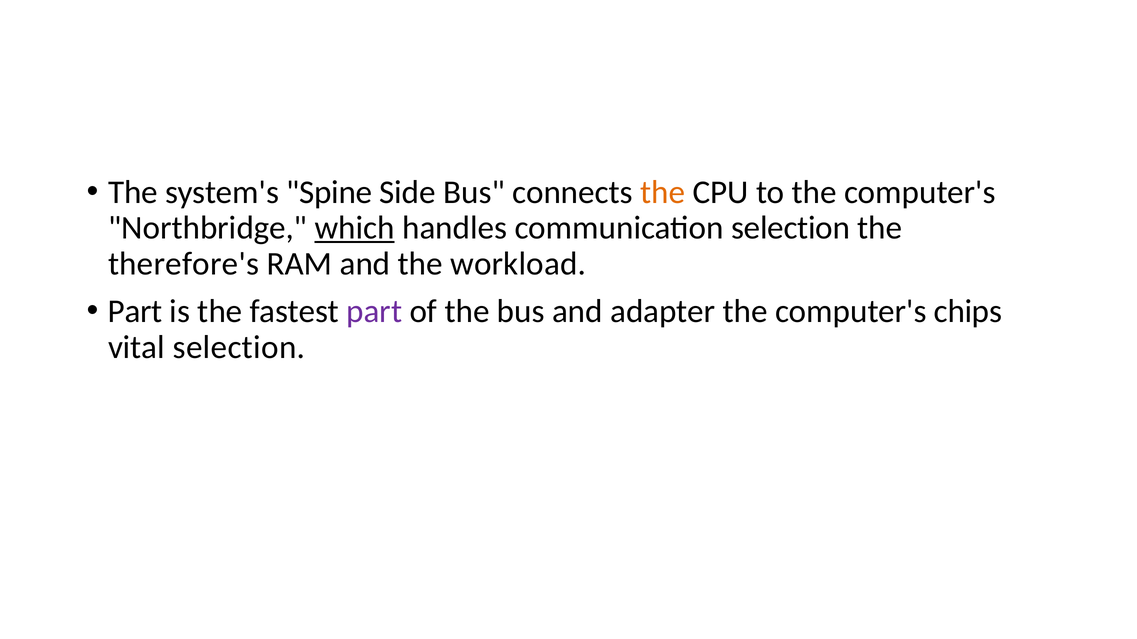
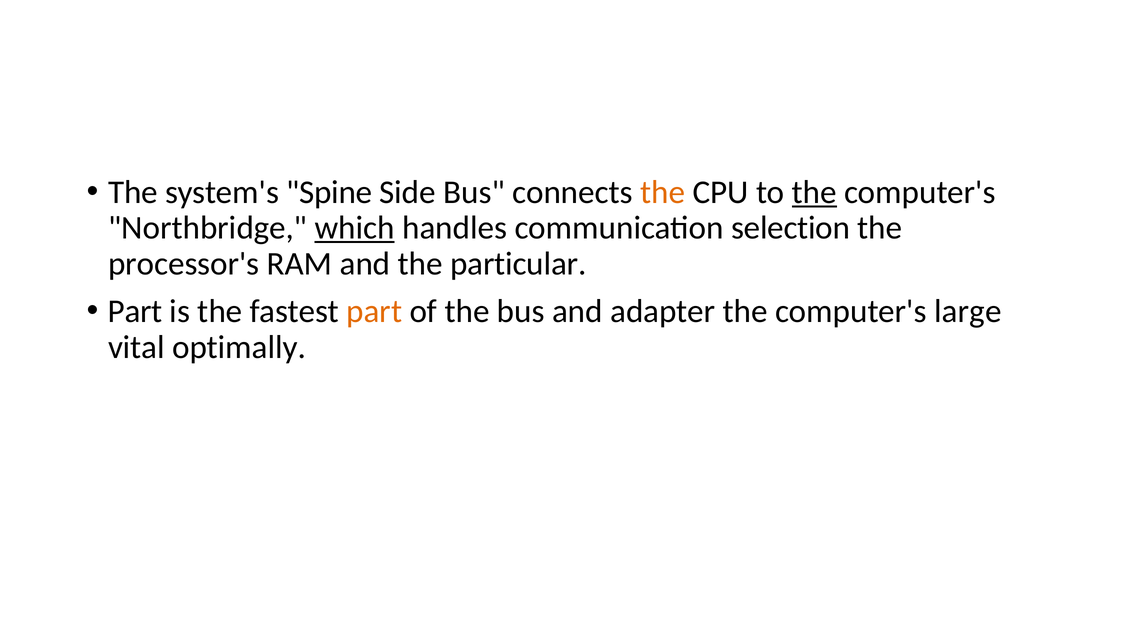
the underline: none -> present (814, 192)
therefore's: therefore's -> processor's (184, 264)
workload: workload -> particular (518, 264)
part colour: purple -> orange (374, 312)
chips: chips -> large (968, 312)
vital selection: selection -> optimally (239, 347)
